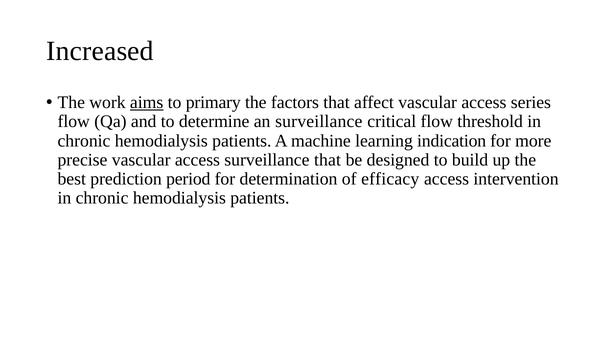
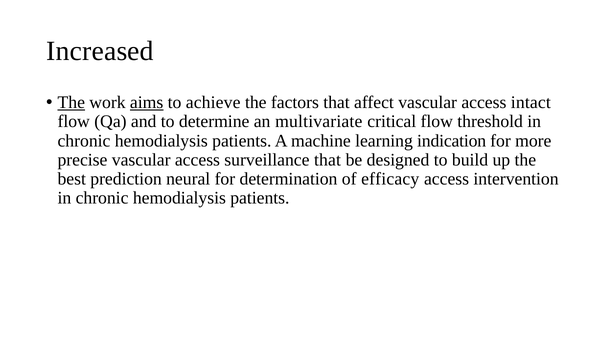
The underline: none -> present (71, 102)
primary: primary -> achieve (213, 102)
series: series -> intact (531, 102)
an surveillance: surveillance -> multivariate (319, 122)
period: period -> neural (188, 179)
